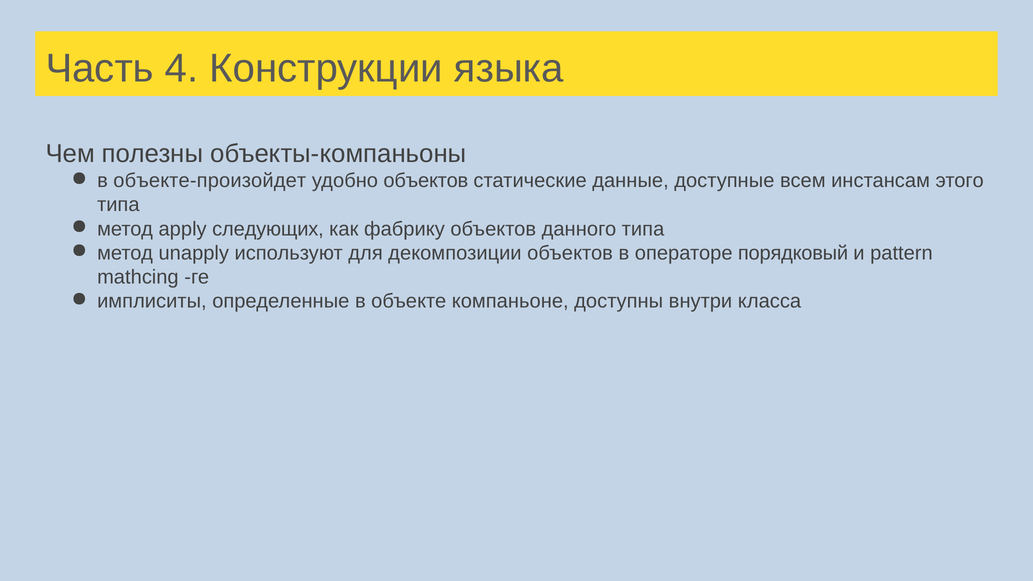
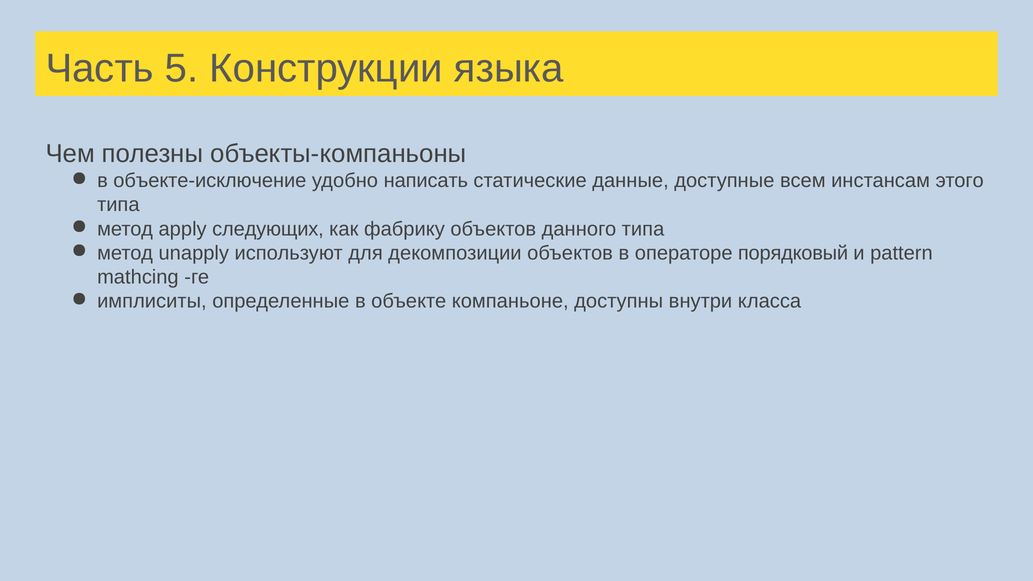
4: 4 -> 5 (182, 69)
объекте-произойдет: объекте-произойдет -> объекте-исключение (210, 181)
удобно объектов: объектов -> написать (426, 181)
